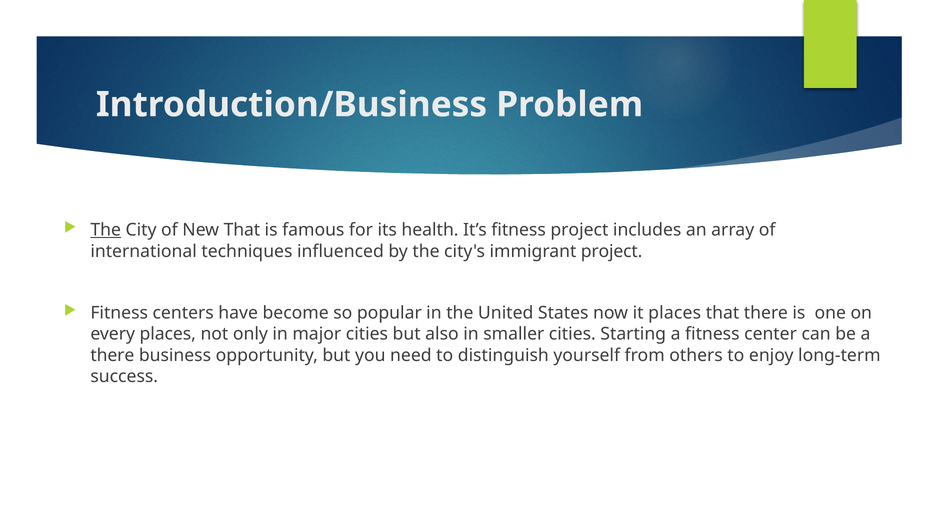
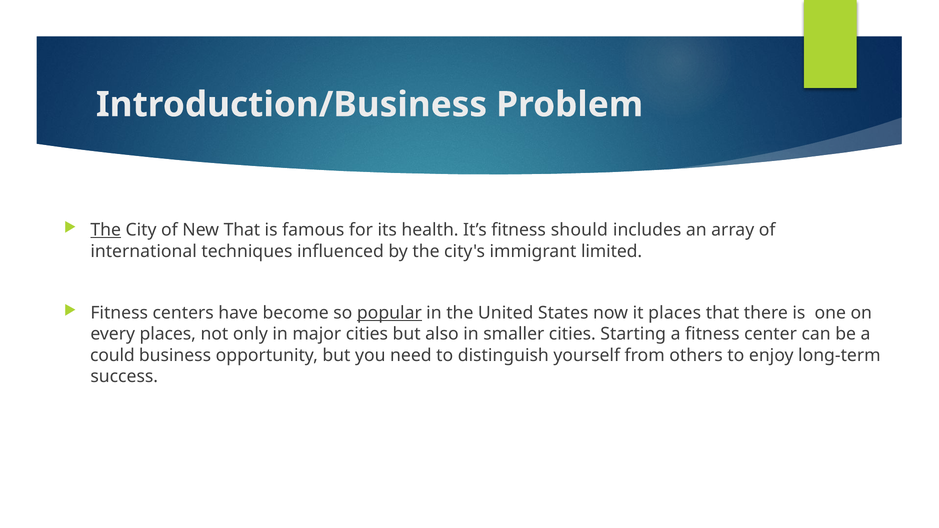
fitness project: project -> should (579, 230)
immigrant project: project -> limited (612, 251)
popular underline: none -> present (389, 313)
there: there -> could (112, 355)
